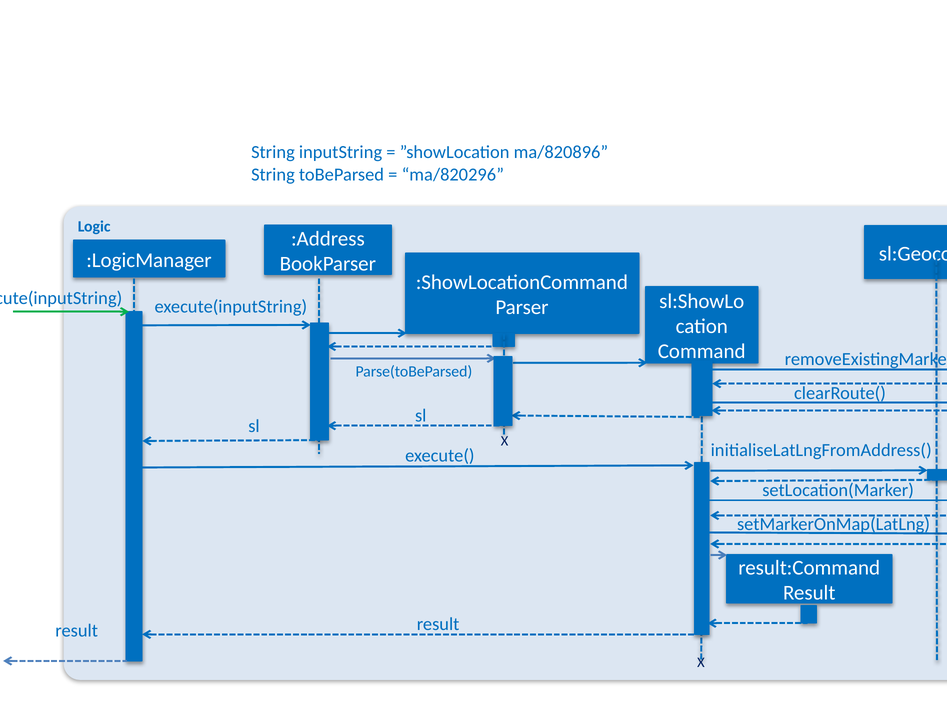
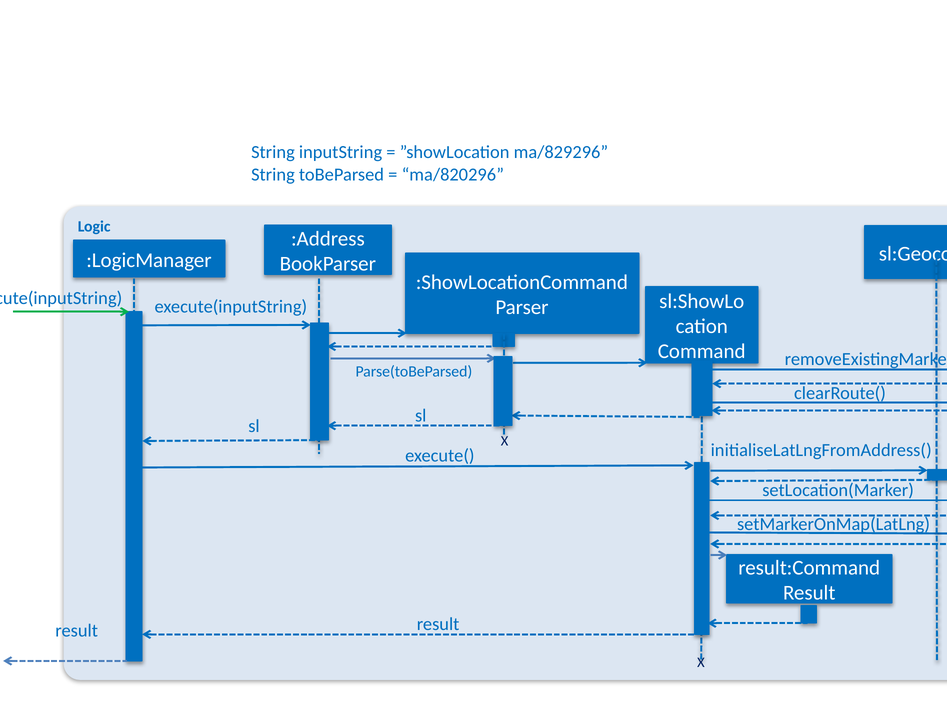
ma/820896: ma/820896 -> ma/829296 (561, 152)
